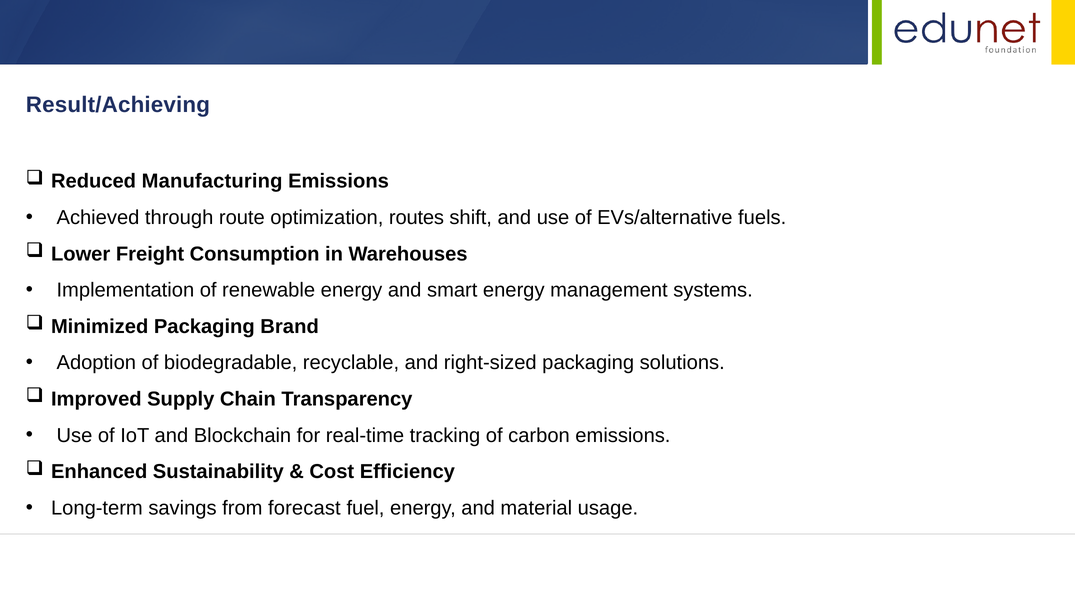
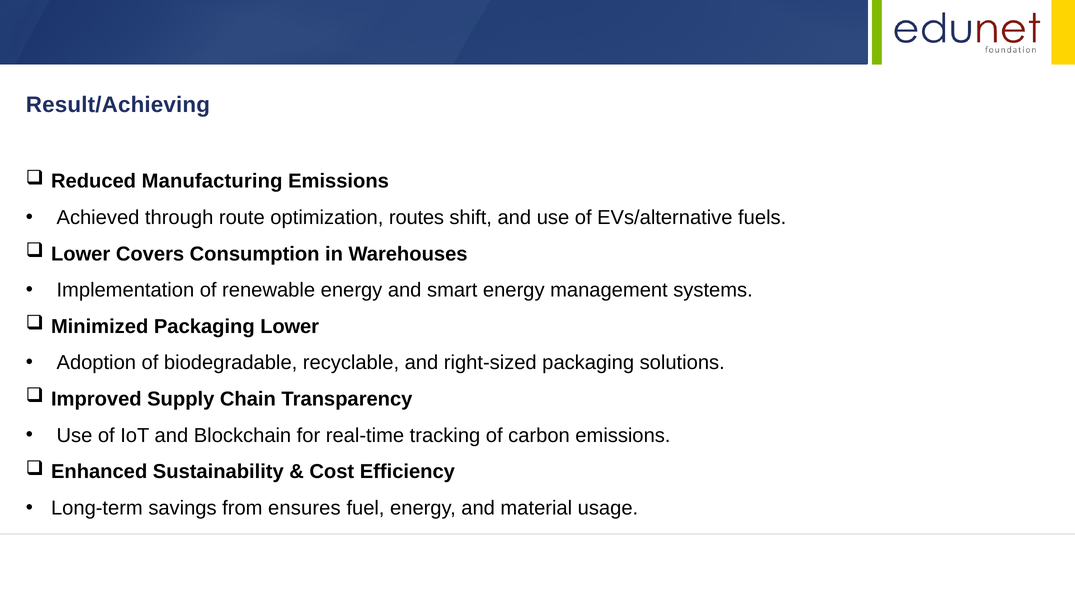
Freight: Freight -> Covers (150, 254)
Packaging Brand: Brand -> Lower (290, 326)
forecast: forecast -> ensures (304, 508)
